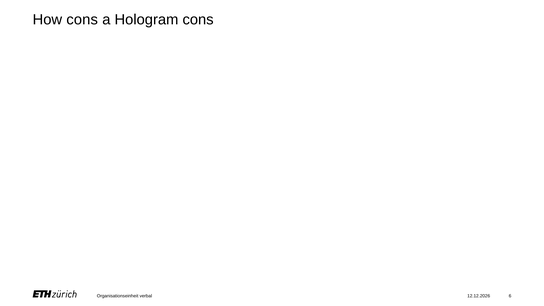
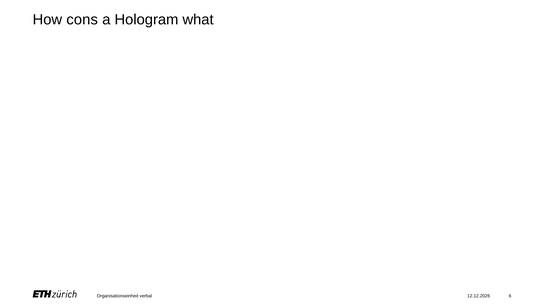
Hologram cons: cons -> what (198, 19)
